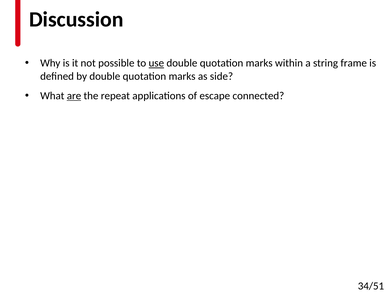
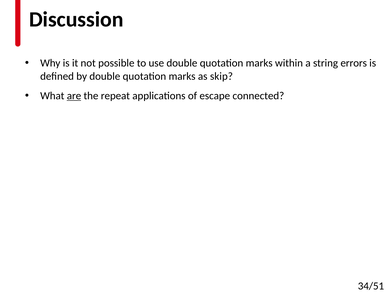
use underline: present -> none (156, 63)
frame: frame -> errors (354, 63)
side: side -> skip (221, 76)
